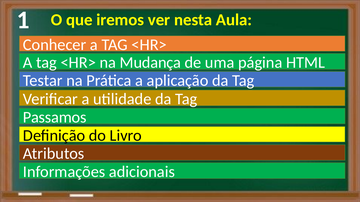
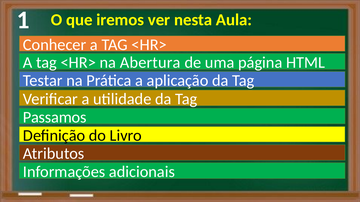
Mudança: Mudança -> Abertura (150, 63)
